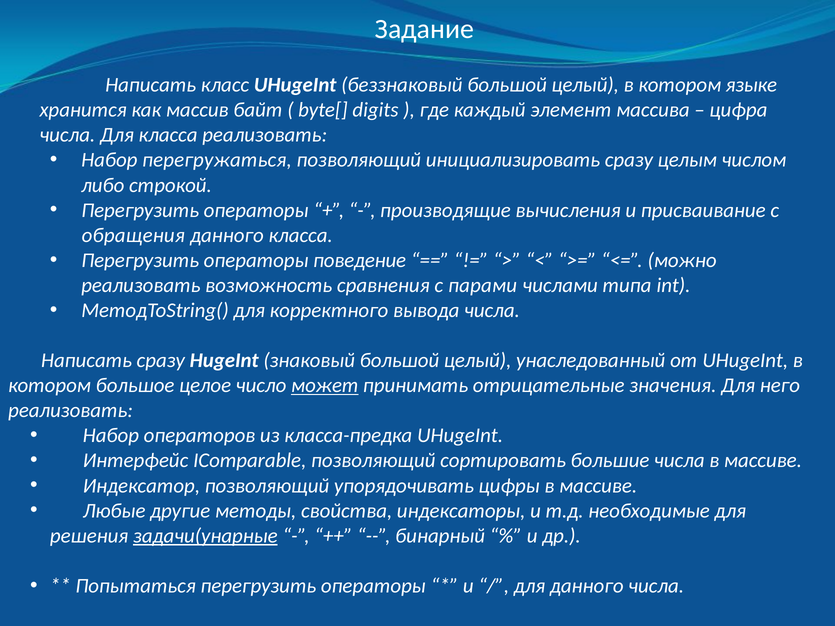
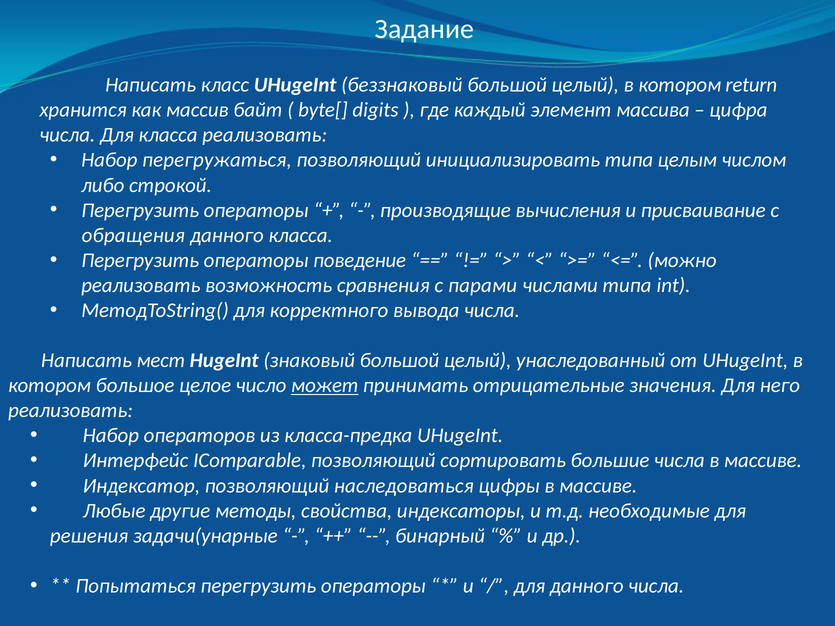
языке: языке -> return (751, 85)
инициализировать сразу: сразу -> типа (629, 160)
Написать сразу: сразу -> мест (161, 361)
упорядочивать: упорядочивать -> наследоваться (404, 486)
задачи(унарные underline: present -> none (205, 536)
